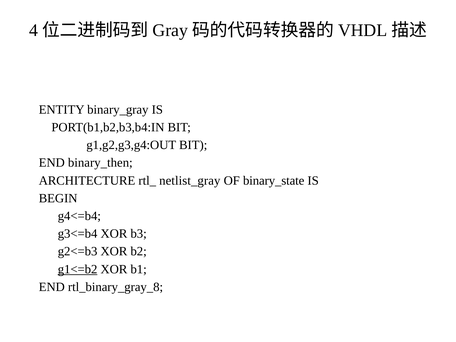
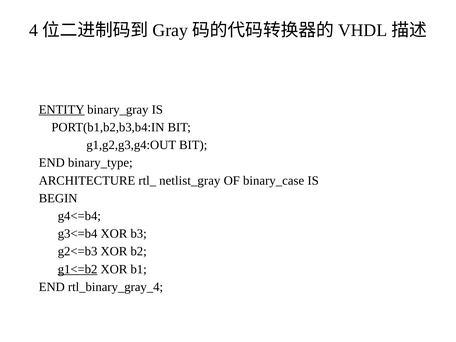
ENTITY underline: none -> present (62, 110)
binary_then: binary_then -> binary_type (100, 163)
binary_state: binary_state -> binary_case (274, 181)
rtl_binary_gray_8: rtl_binary_gray_8 -> rtl_binary_gray_4 (115, 287)
